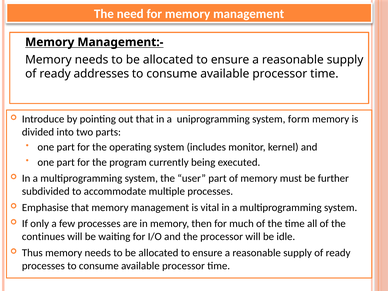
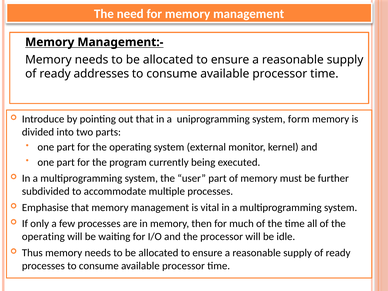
includes: includes -> external (206, 147)
continues: continues -> operating (43, 237)
